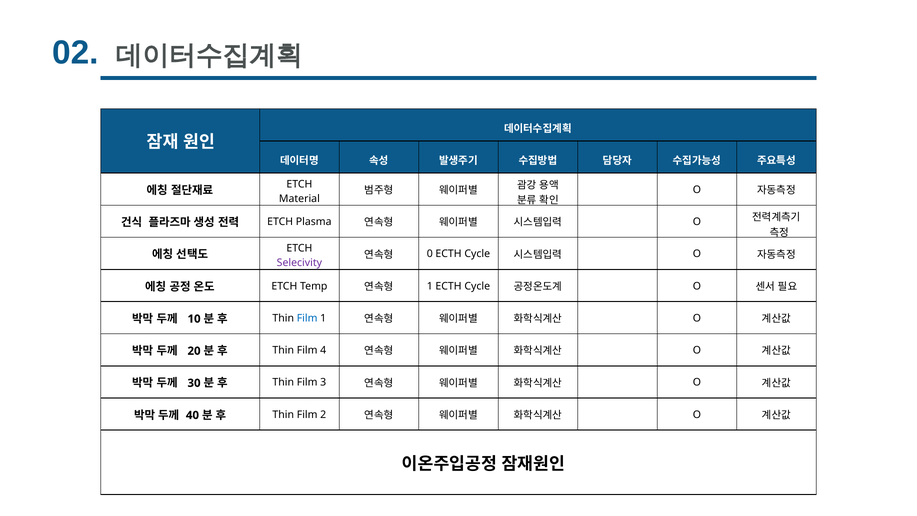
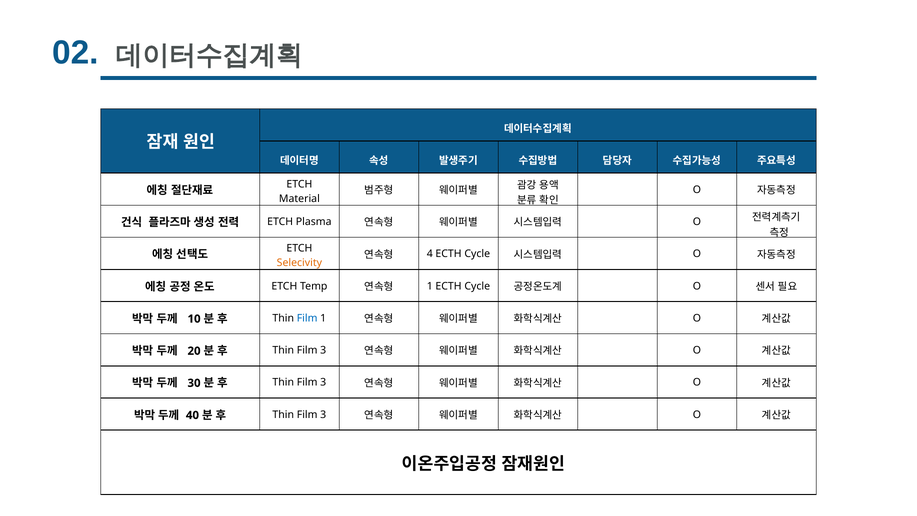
0: 0 -> 4 (430, 254)
Selecivity colour: purple -> orange (299, 263)
4: 4 -> 3 (323, 350)
2: 2 -> 3 (323, 414)
